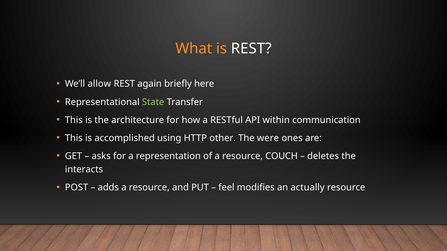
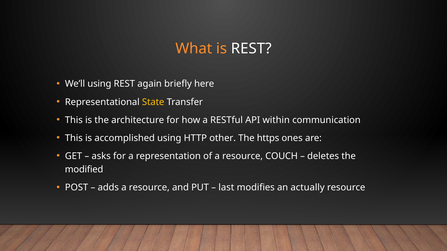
We’ll allow: allow -> using (99, 84)
State colour: light green -> yellow (153, 102)
were: were -> https (268, 138)
interacts: interacts -> modified (84, 170)
feel: feel -> last (226, 188)
